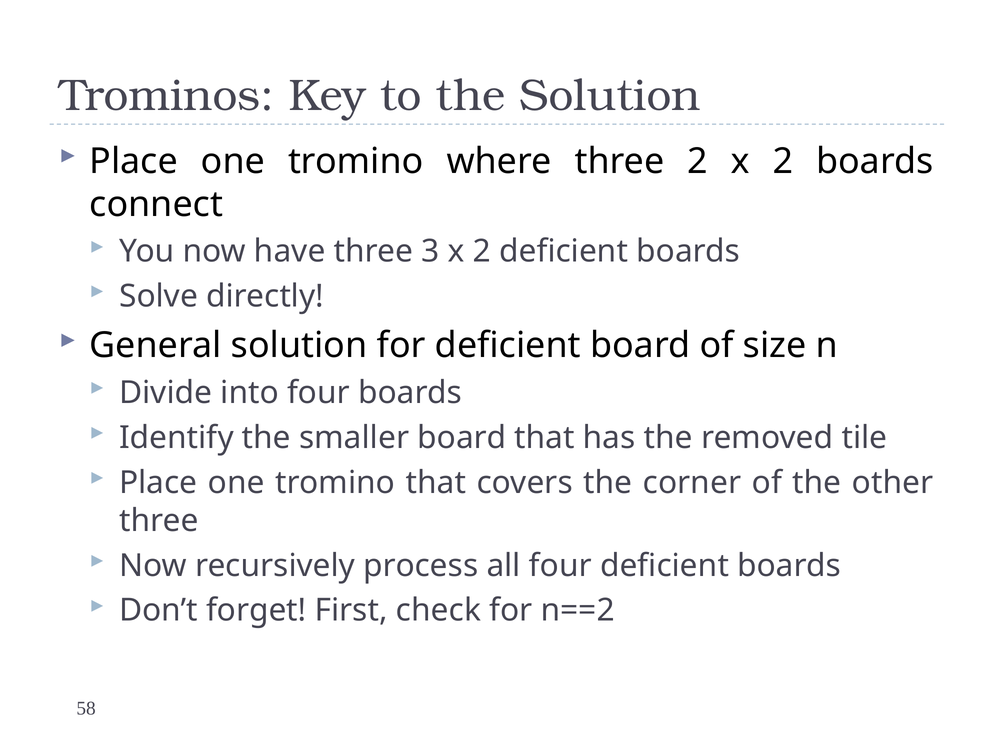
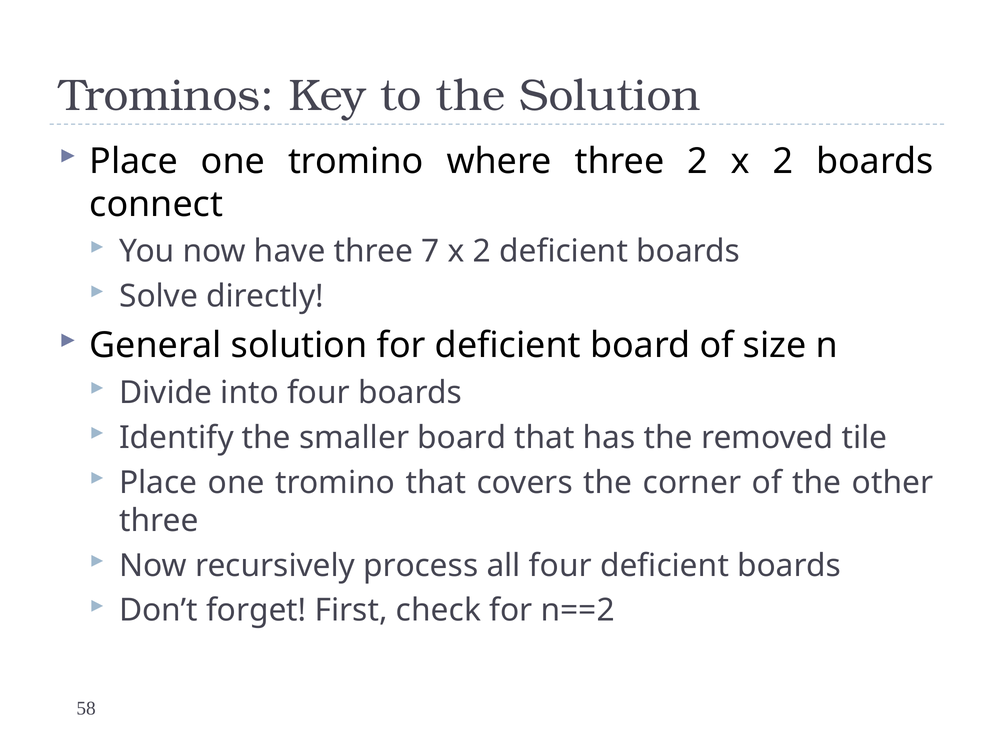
3: 3 -> 7 (430, 252)
